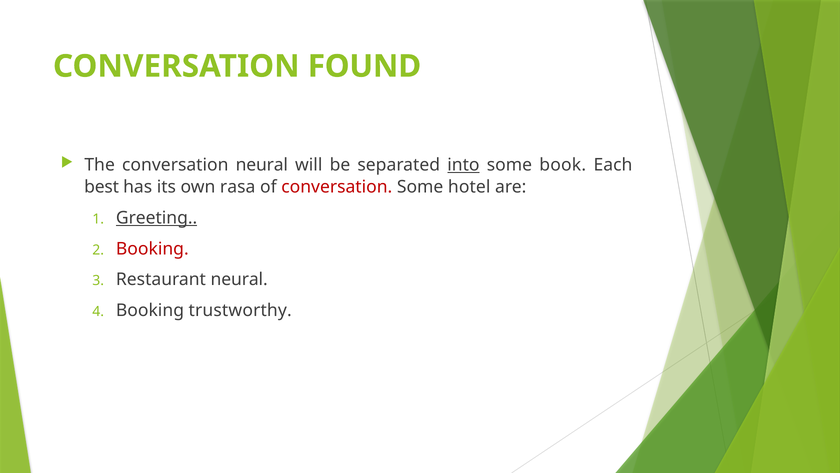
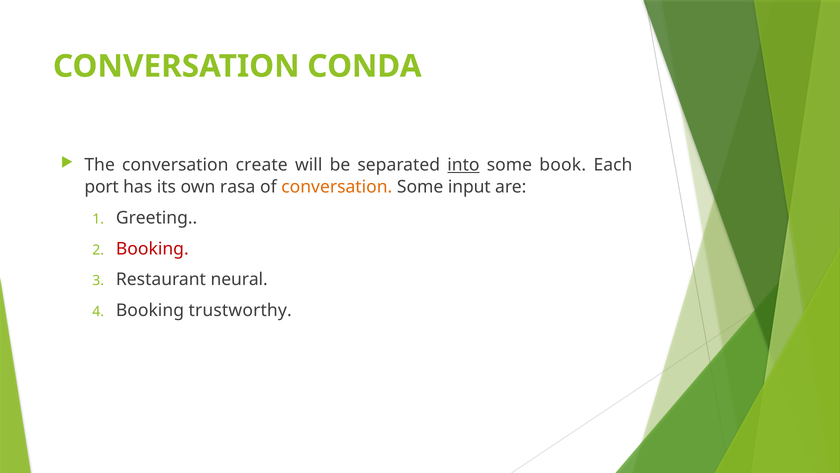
FOUND: FOUND -> CONDA (364, 66)
conversation neural: neural -> create (262, 165)
best: best -> port (102, 187)
conversation colour: red -> orange (337, 187)
hotel: hotel -> input (469, 187)
Greeting underline: present -> none (157, 218)
